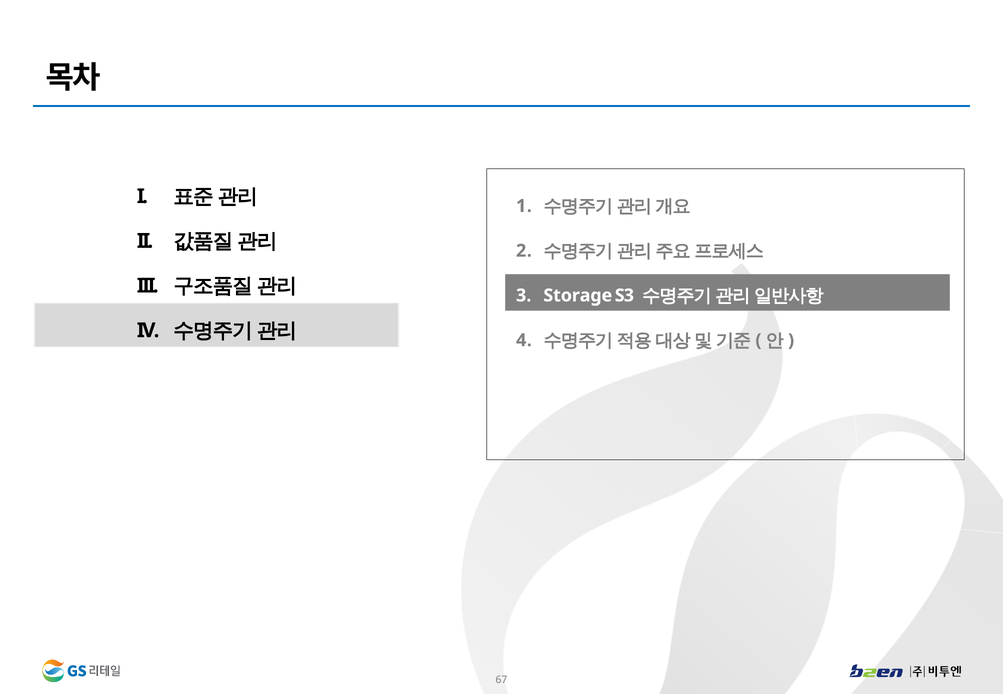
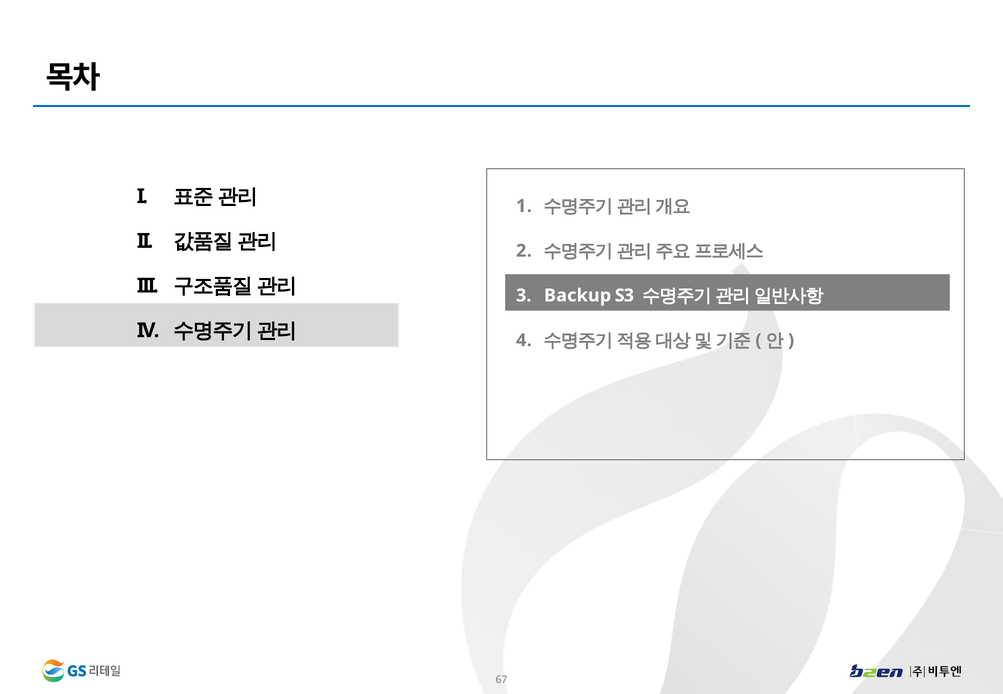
Storage: Storage -> Backup (578, 296)
